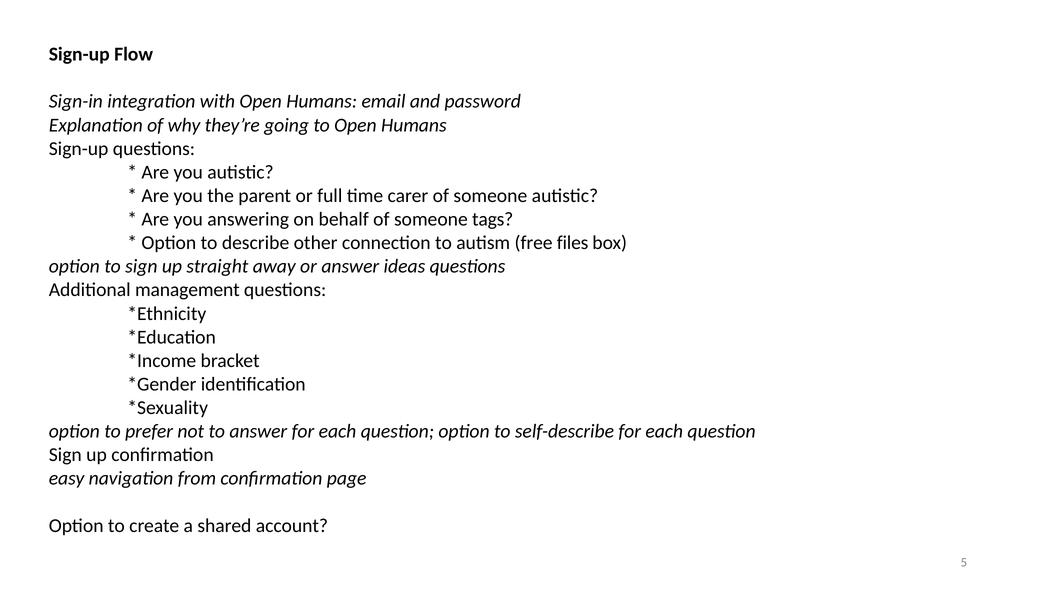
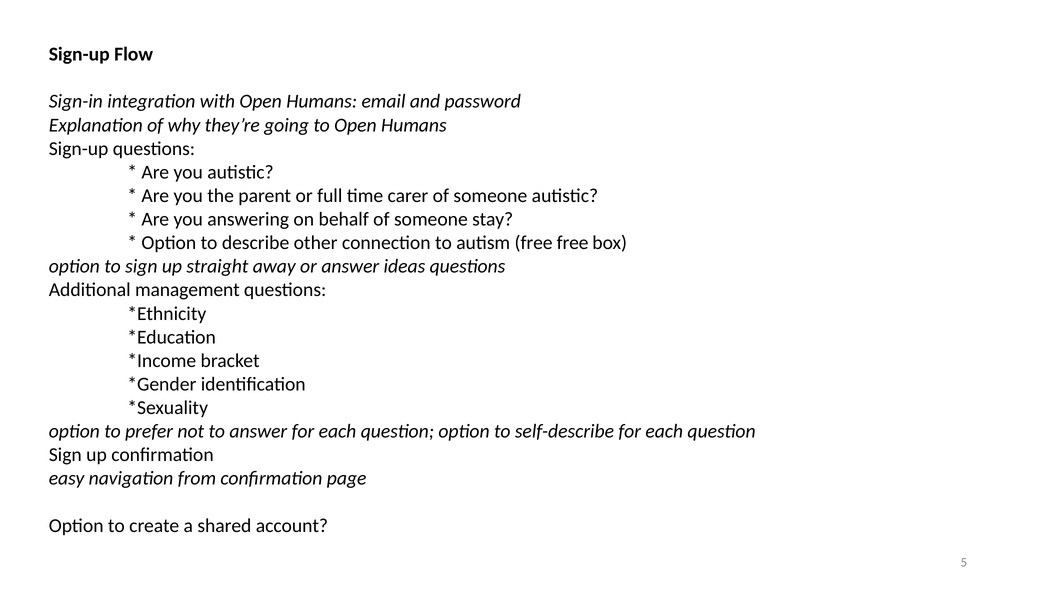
tags: tags -> stay (493, 219)
free files: files -> free (573, 243)
